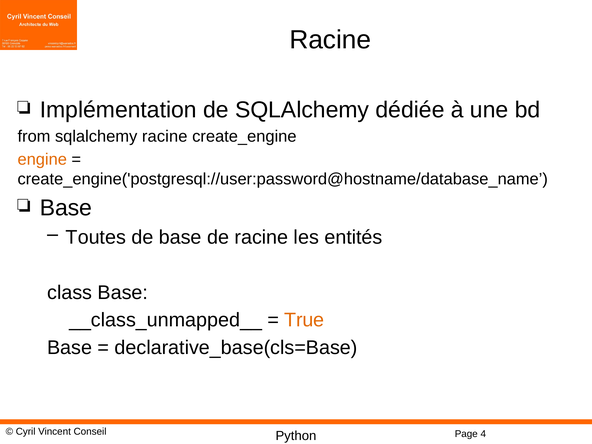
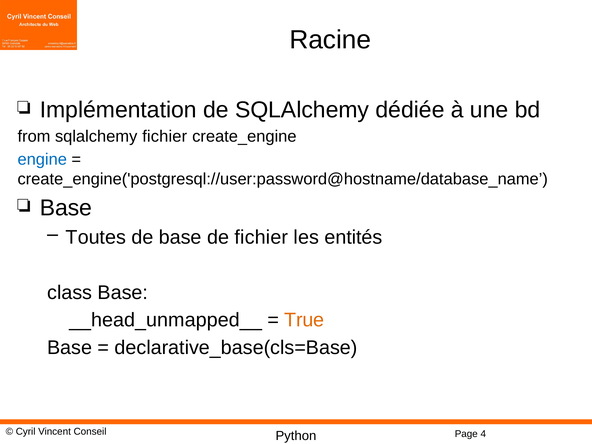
sqlalchemy racine: racine -> fichier (165, 136)
engine colour: orange -> blue (42, 159)
de racine: racine -> fichier (261, 237)
__class_unmapped__: __class_unmapped__ -> __head_unmapped__ (166, 320)
